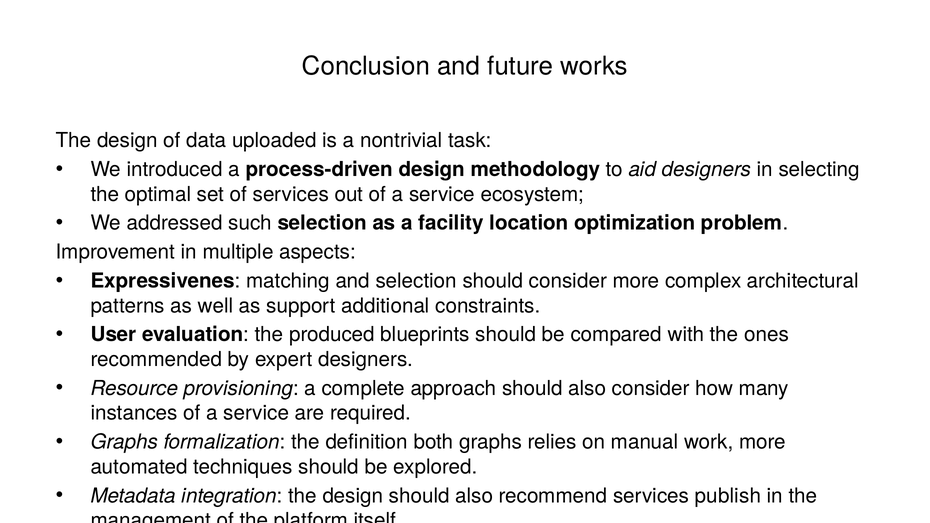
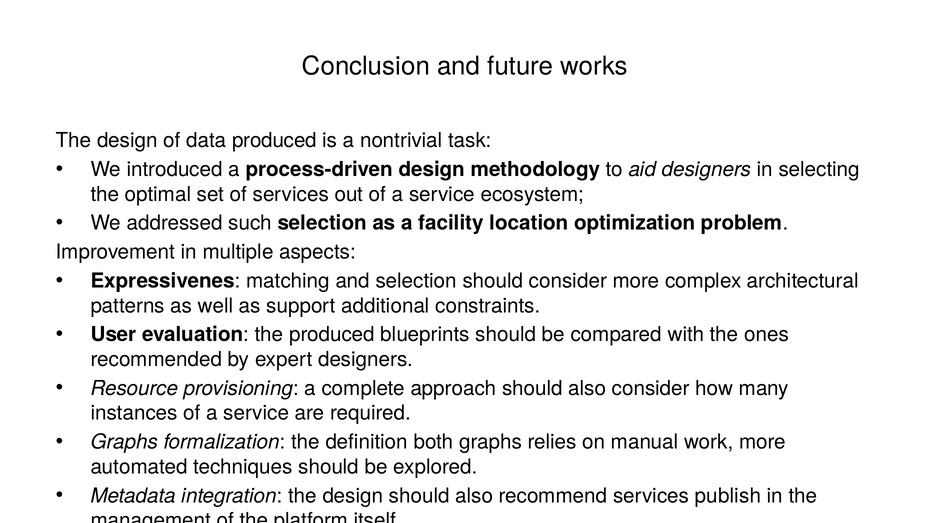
data uploaded: uploaded -> produced (274, 141)
